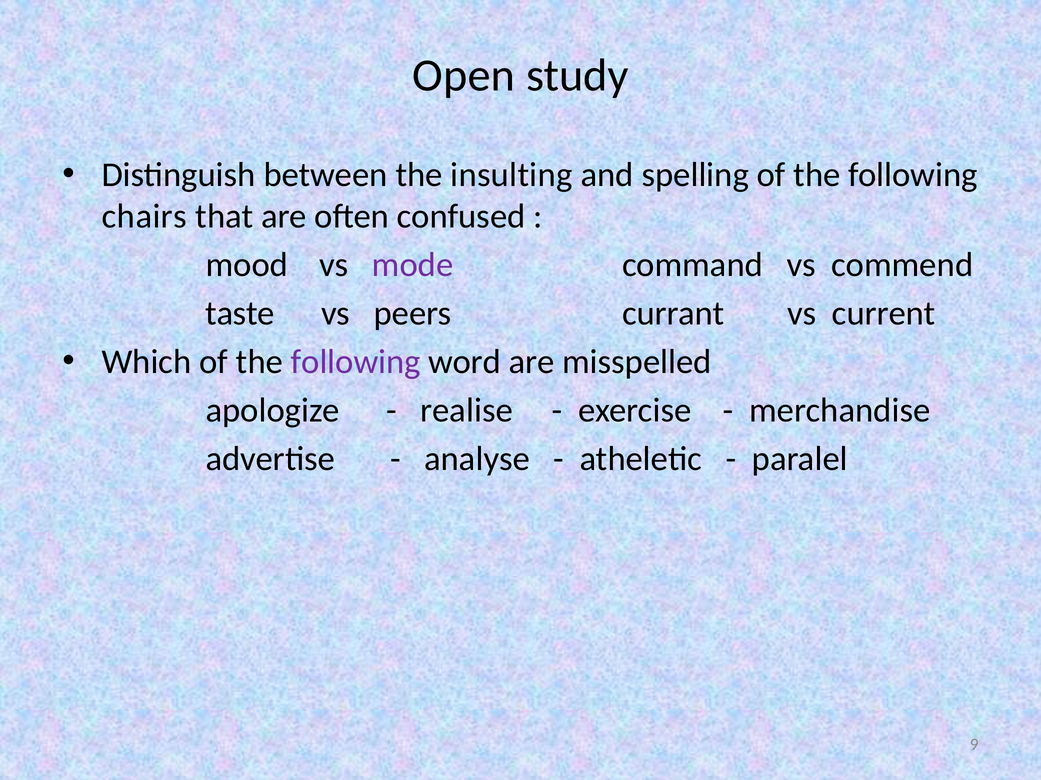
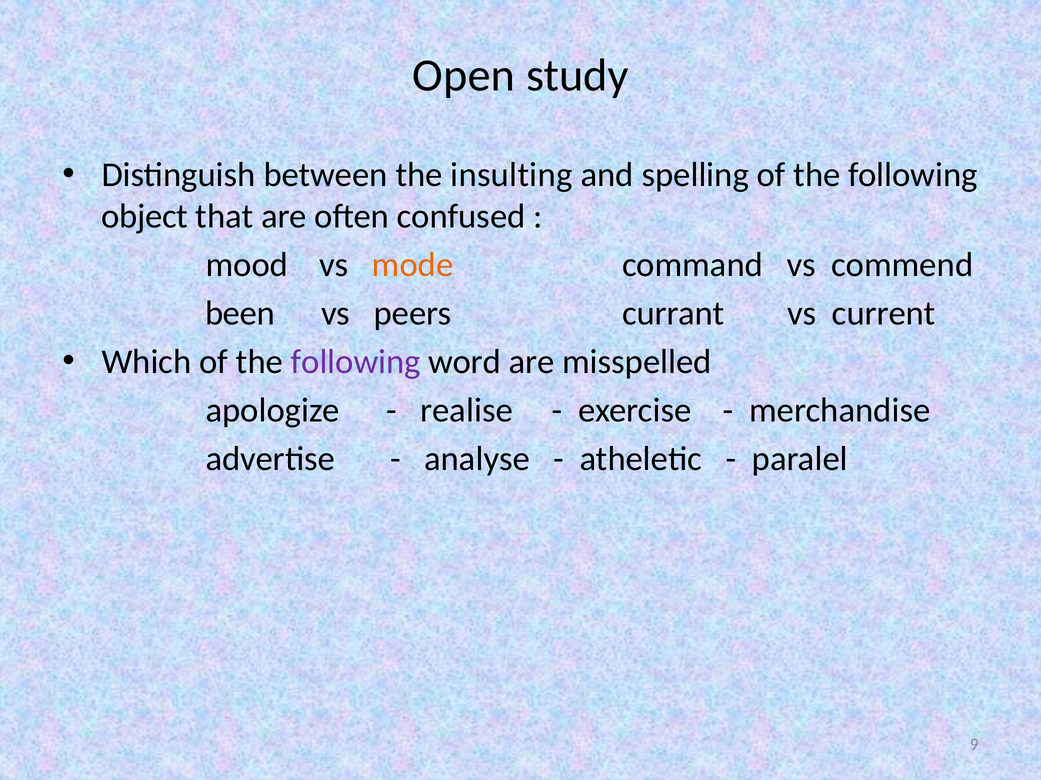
chairs: chairs -> object (145, 216)
mode colour: purple -> orange (413, 265)
taste: taste -> been (240, 314)
